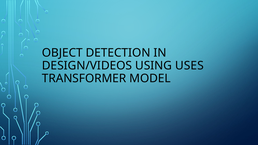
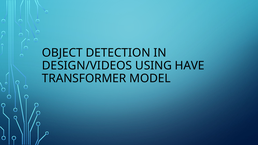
USES: USES -> HAVE (190, 66)
